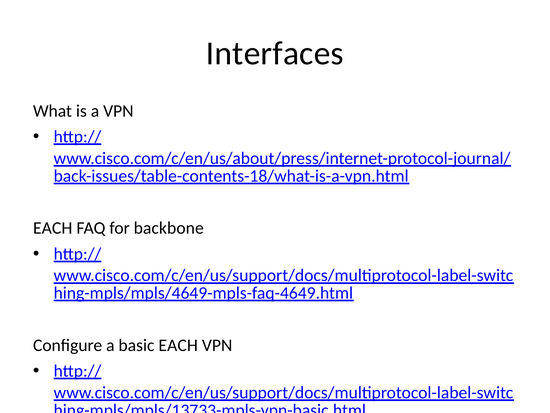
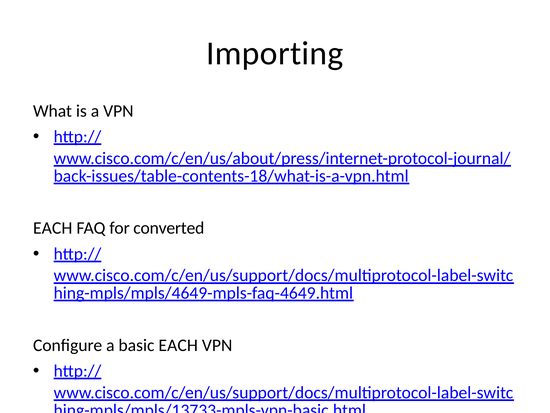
Interfaces: Interfaces -> Importing (275, 53)
backbone: backbone -> converted (169, 228)
